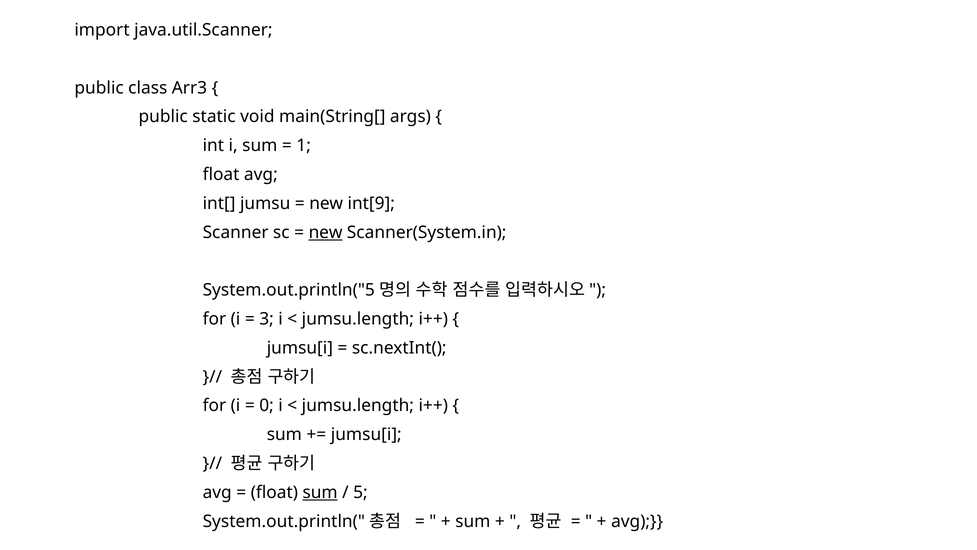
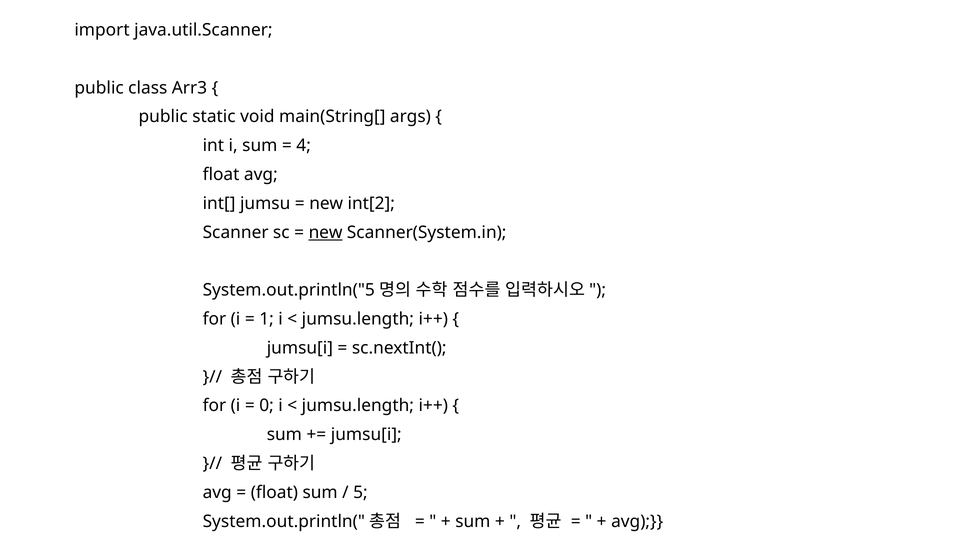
1: 1 -> 4 (304, 146)
int[9: int[9 -> int[2 (371, 203)
3: 3 -> 1 (267, 319)
sum underline: present -> none (320, 492)
